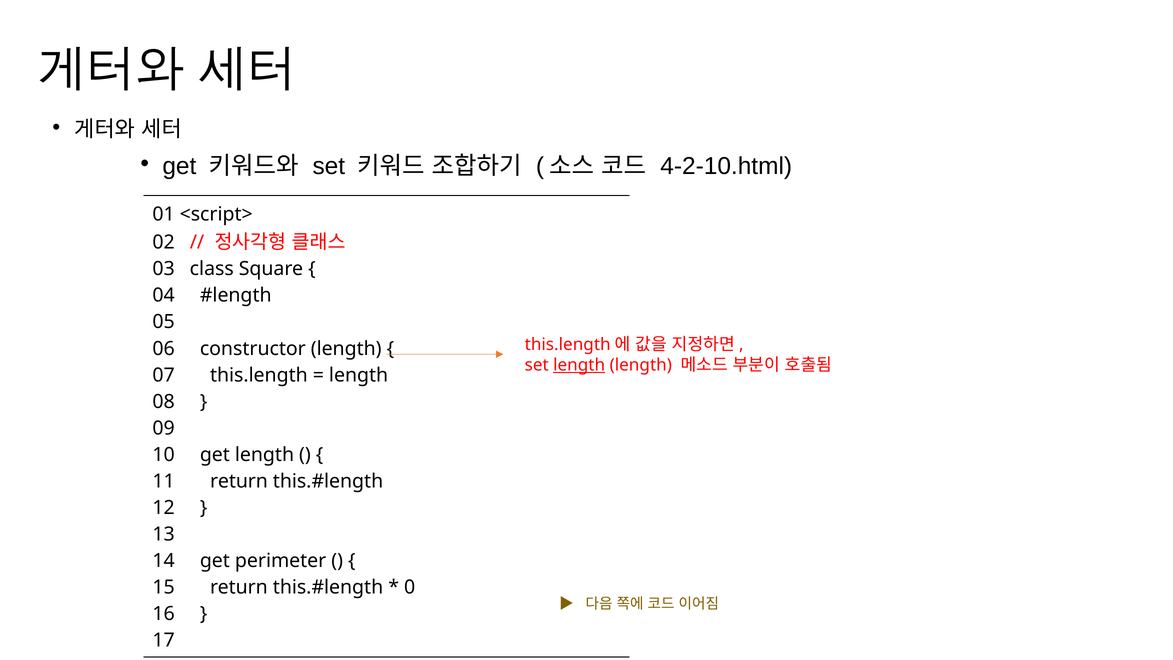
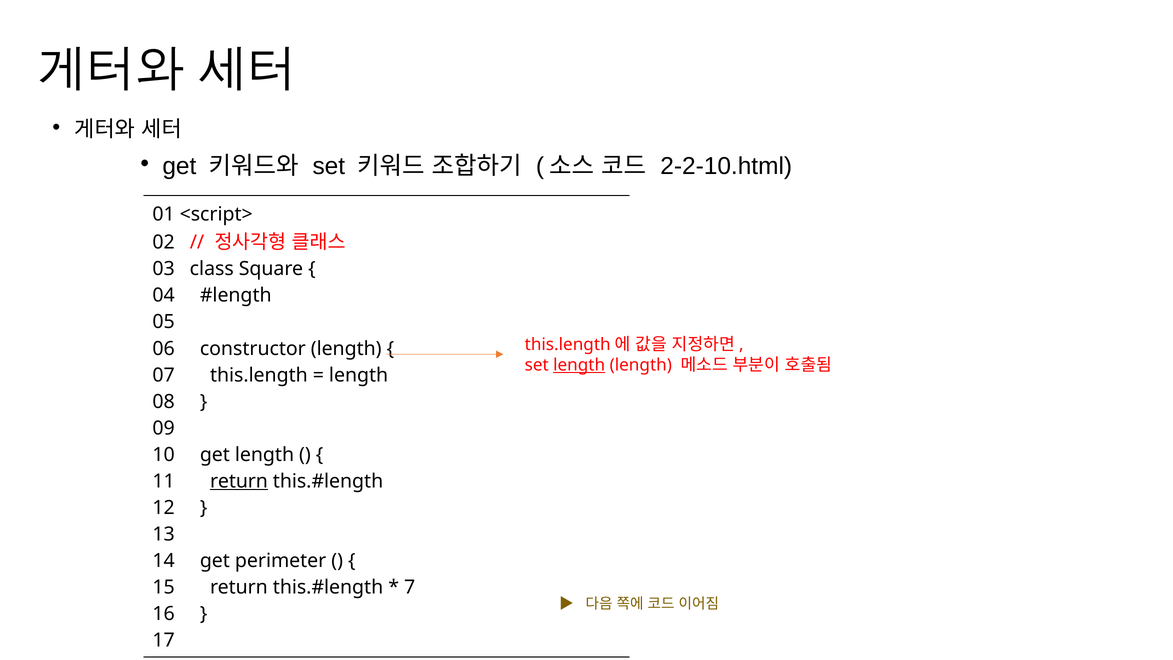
4-2-10.html: 4-2-10.html -> 2-2-10.html (726, 166)
return underline: none -> present (239, 481)
0: 0 -> 7 (410, 587)
